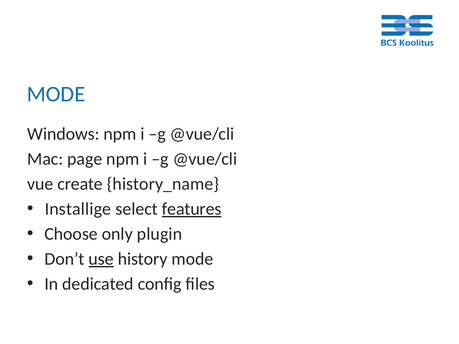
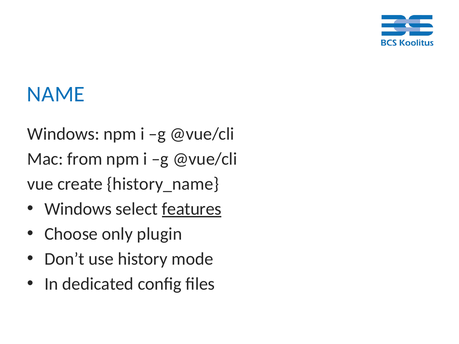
MODE: MODE -> NAME (56, 94)
page: page -> from (85, 159)
Installige: Installige -> Windows (78, 209)
use underline: present -> none (101, 259)
